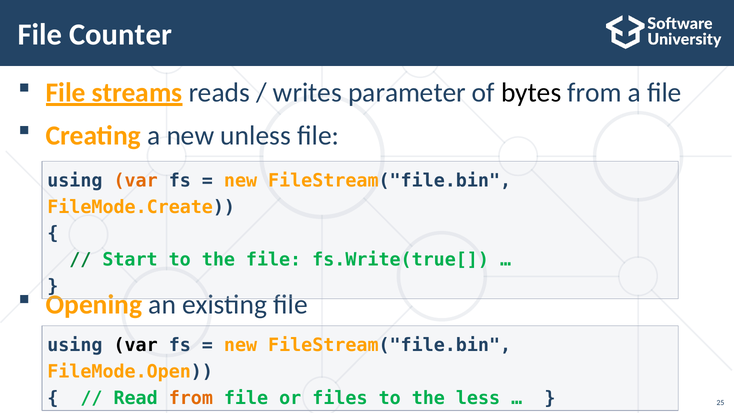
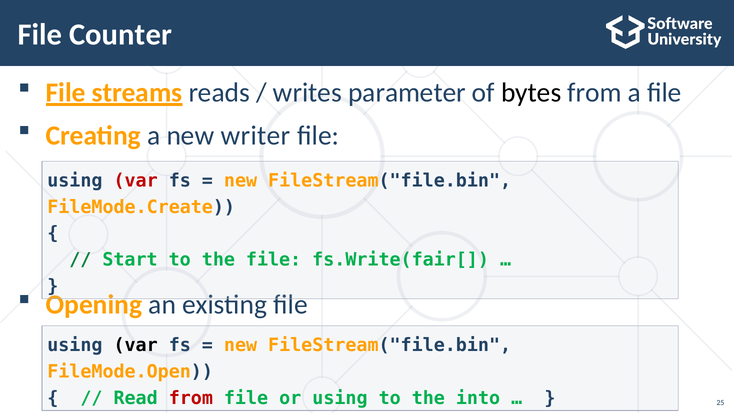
unless: unless -> writer (256, 135)
var colour: orange -> red (136, 181)
fs.Write(true[: fs.Write(true[ -> fs.Write(fair[ (401, 260)
from colour: orange -> red (191, 398)
or files: files -> using (340, 398)
less: less -> into (478, 398)
